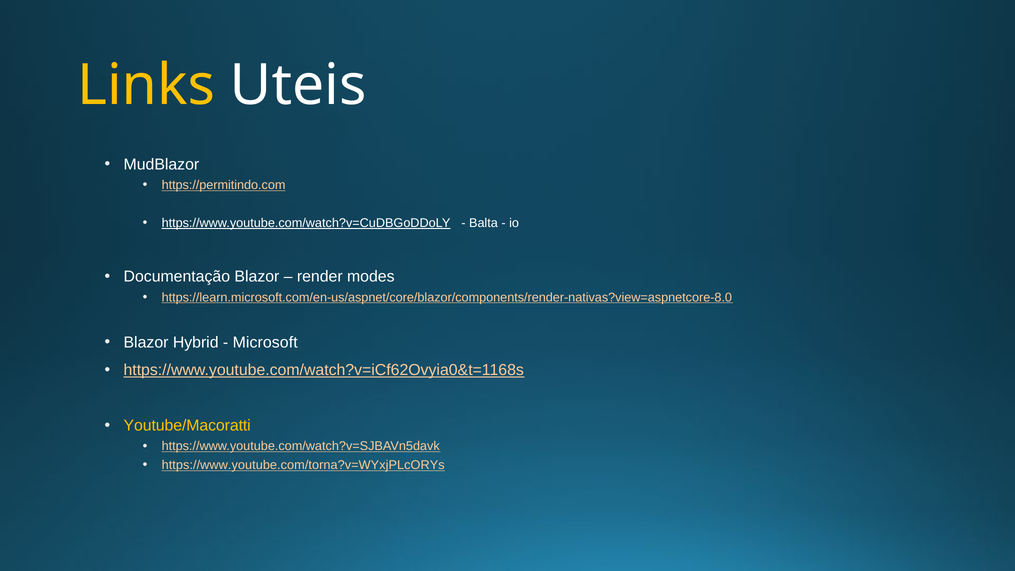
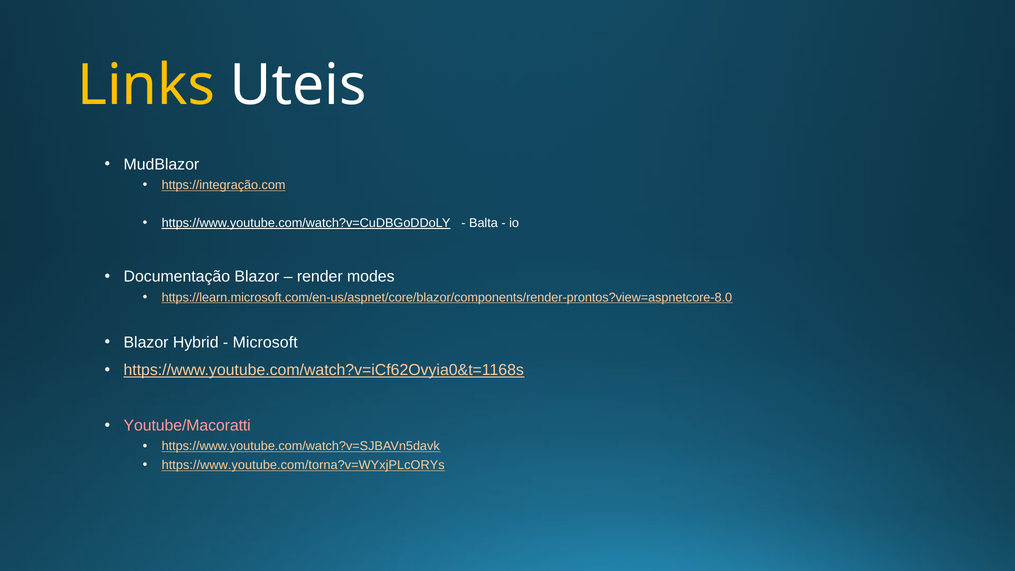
https://permitindo.com: https://permitindo.com -> https://integração.com (224, 185)
https://learn.microsoft.com/en-us/aspnet/core/blazor/components/render-nativas?view=aspnetcore-8.0: https://learn.microsoft.com/en-us/aspnet/core/blazor/components/render-nativas?view=aspnetcore-8.0 -> https://learn.microsoft.com/en-us/aspnet/core/blazor/components/render-prontos?view=aspnetcore-8.0 (447, 297)
Youtube/Macoratti colour: yellow -> pink (187, 425)
